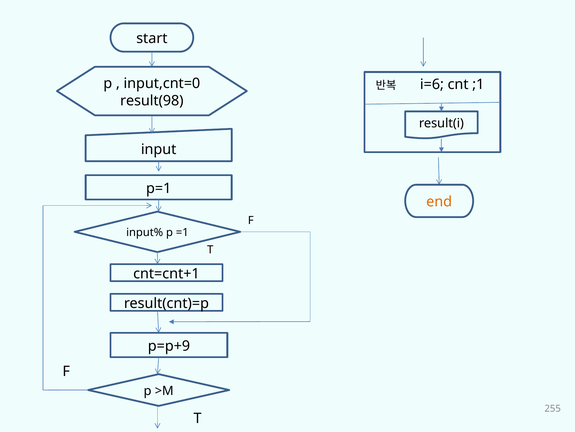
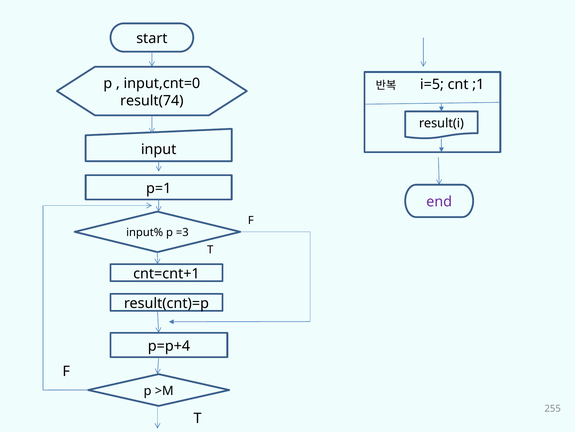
i=6: i=6 -> i=5 (432, 84)
result(98: result(98 -> result(74 (152, 101)
end colour: orange -> purple (439, 202)
=1: =1 -> =3 (182, 232)
p=p+9: p=p+9 -> p=p+4 (169, 345)
